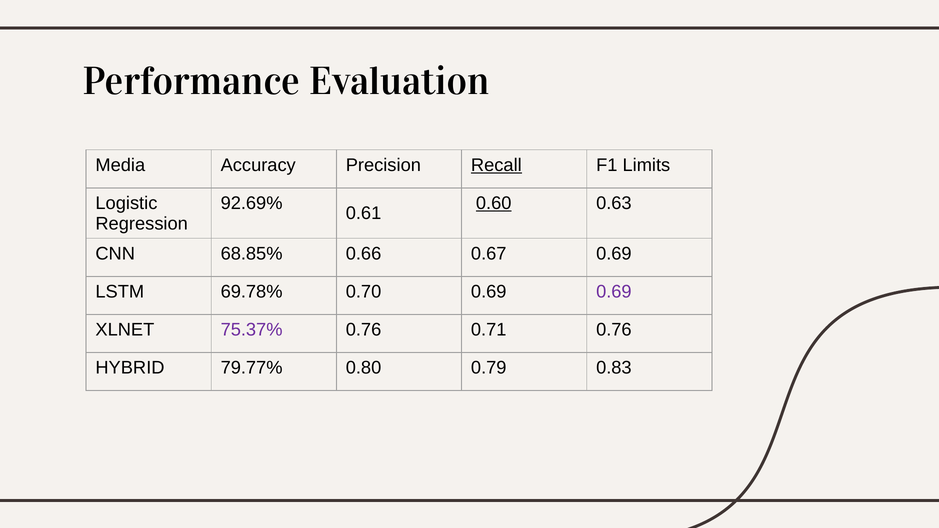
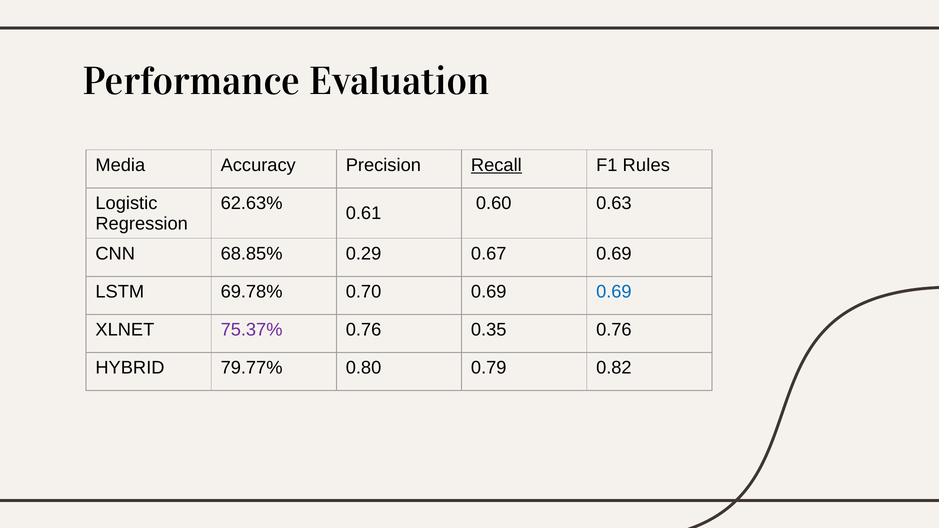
Limits: Limits -> Rules (646, 165)
92.69%: 92.69% -> 62.63% (252, 203)
0.60 underline: present -> none (494, 203)
0.66: 0.66 -> 0.29 (364, 254)
0.69 colour: purple -> blue (614, 292)
0.71: 0.71 -> 0.35 (489, 330)
0.83: 0.83 -> 0.82 (614, 368)
